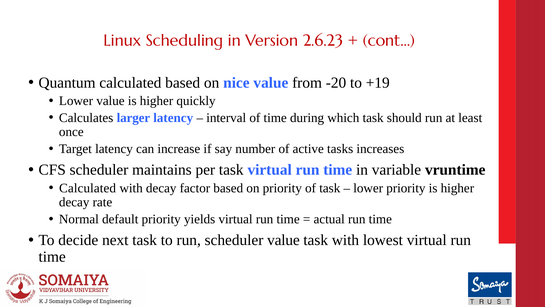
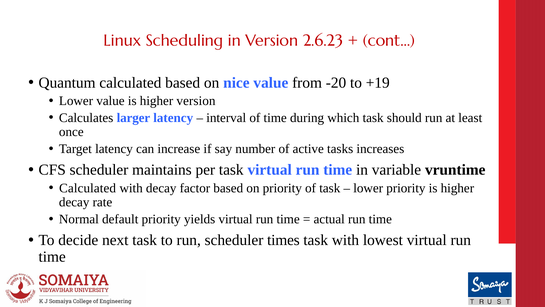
higher quickly: quickly -> version (196, 101)
scheduler value: value -> times (283, 240)
